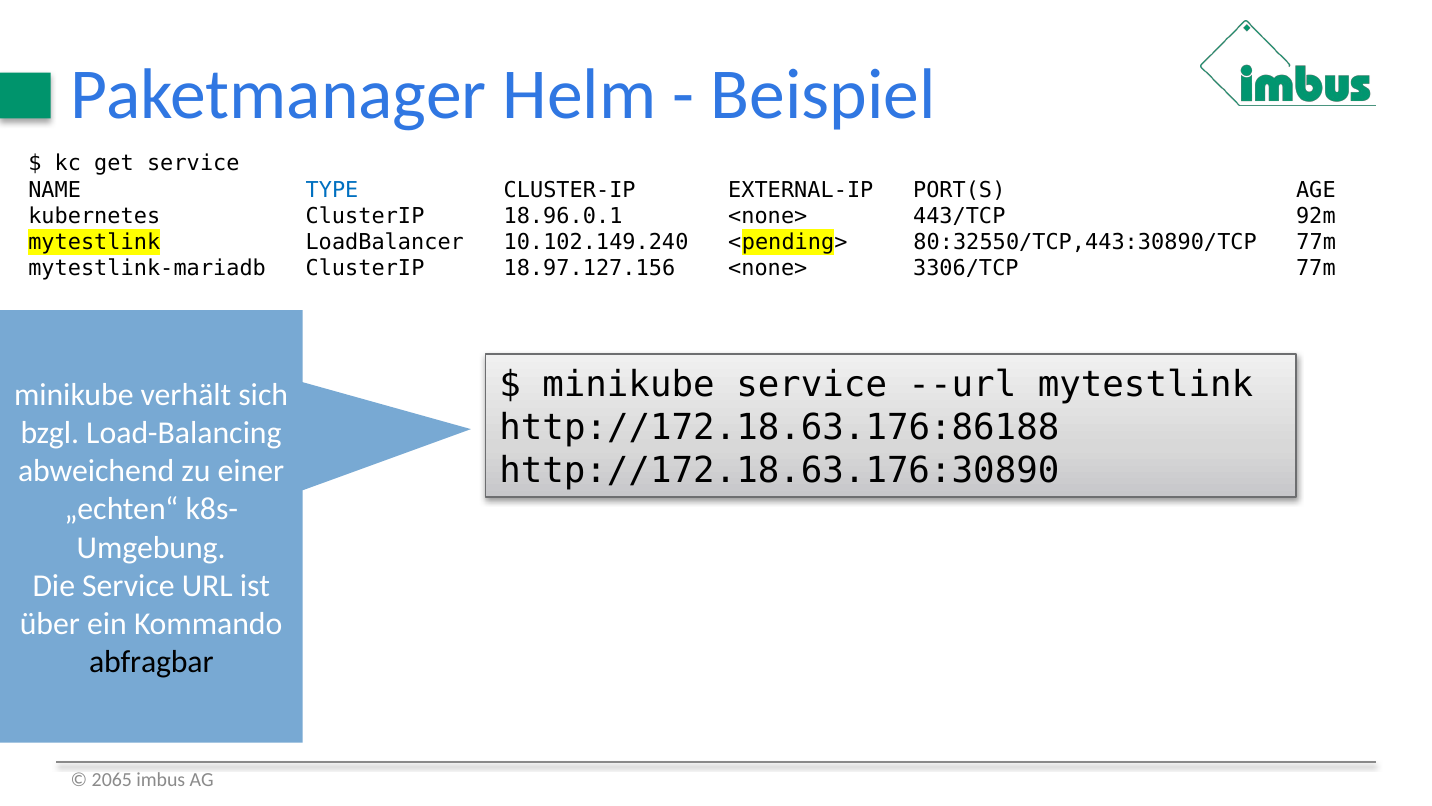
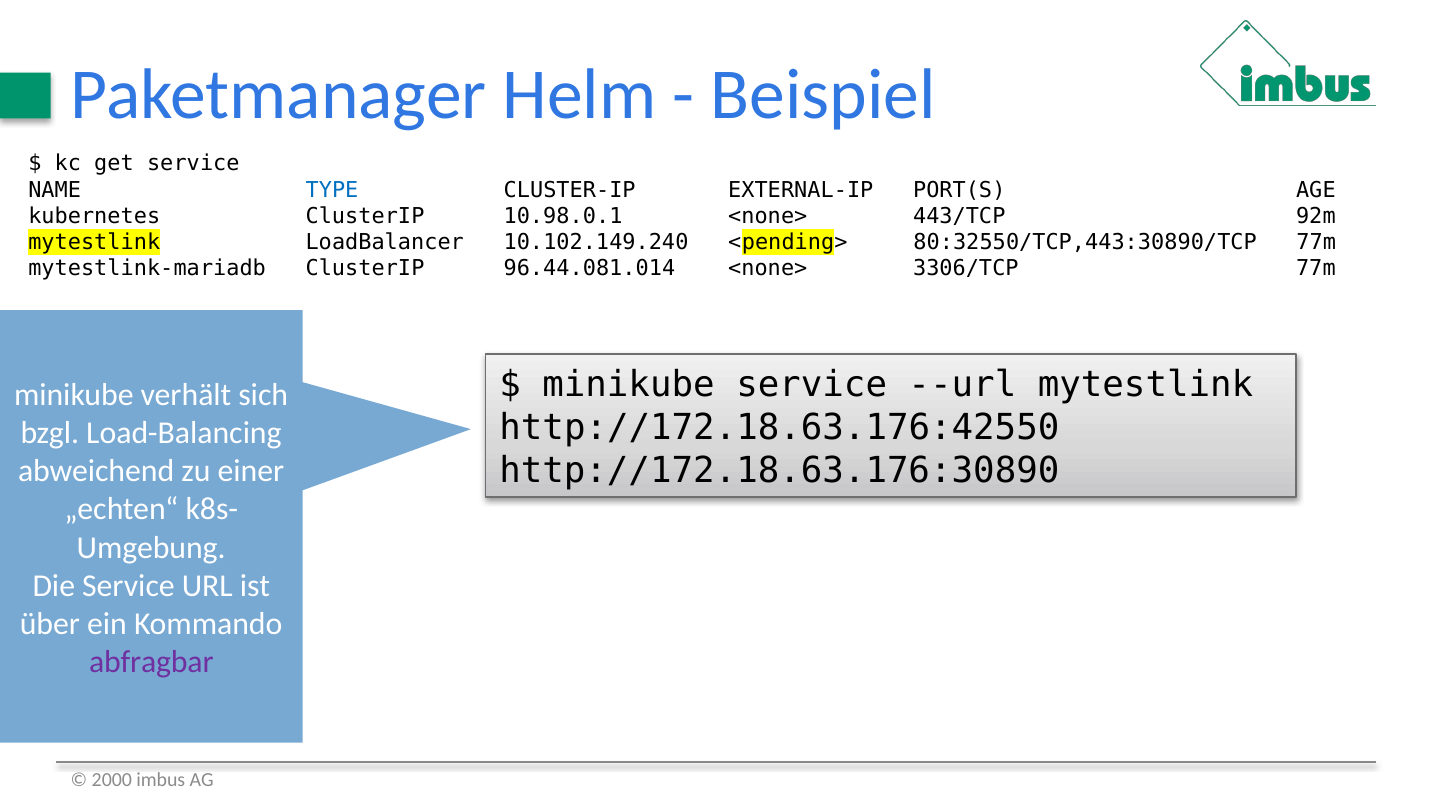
18.96.0.1: 18.96.0.1 -> 10.98.0.1 (563, 216)
18.97.127.156: 18.97.127.156 -> 96.44.081.014 (589, 269)
http://172.18.63.176:86188: http://172.18.63.176:86188 -> http://172.18.63.176:42550 (779, 428)
abfragbar colour: black -> purple (151, 662)
2065: 2065 -> 2000 (112, 779)
